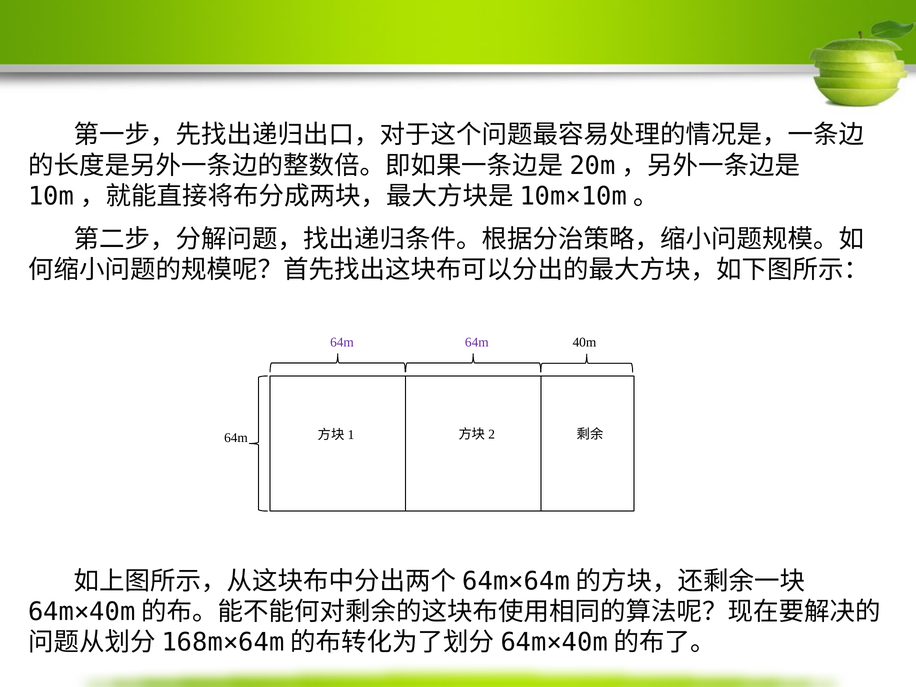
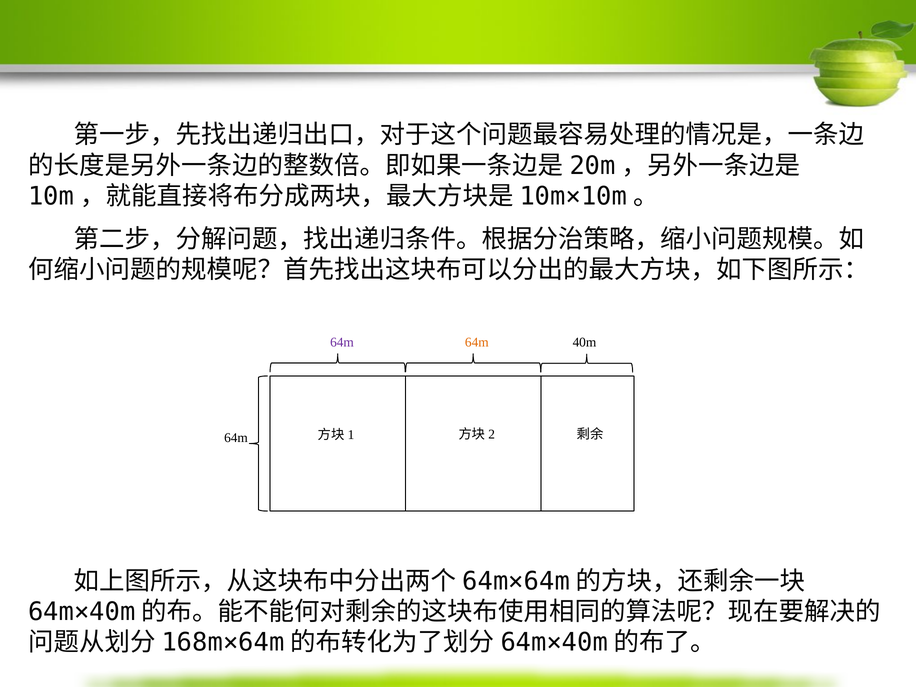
64m colour: purple -> orange (477, 343)
